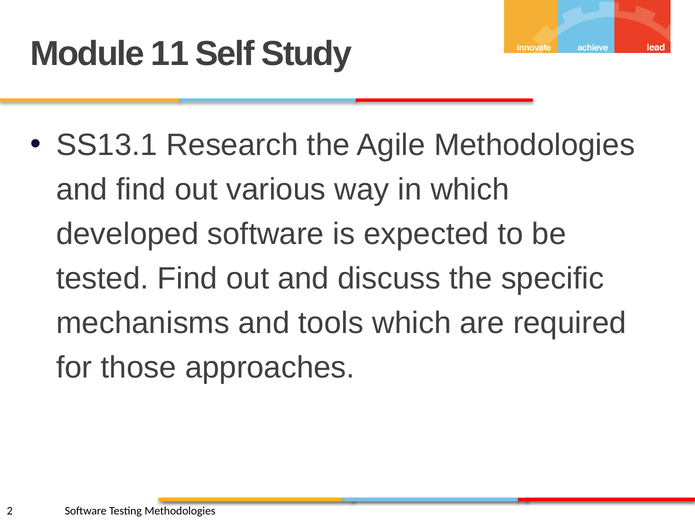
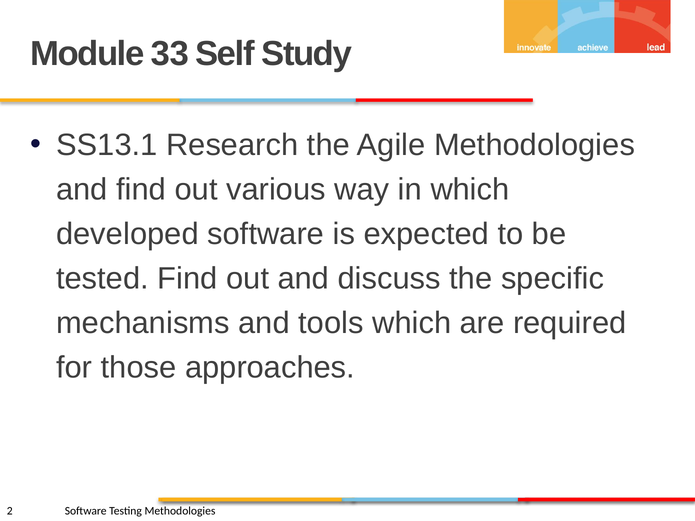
11: 11 -> 33 (170, 54)
